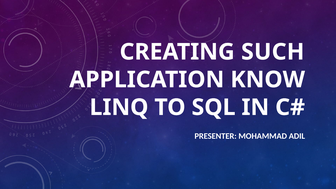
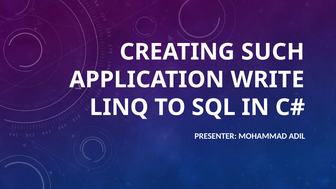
KNOW: KNOW -> WRITE (268, 80)
